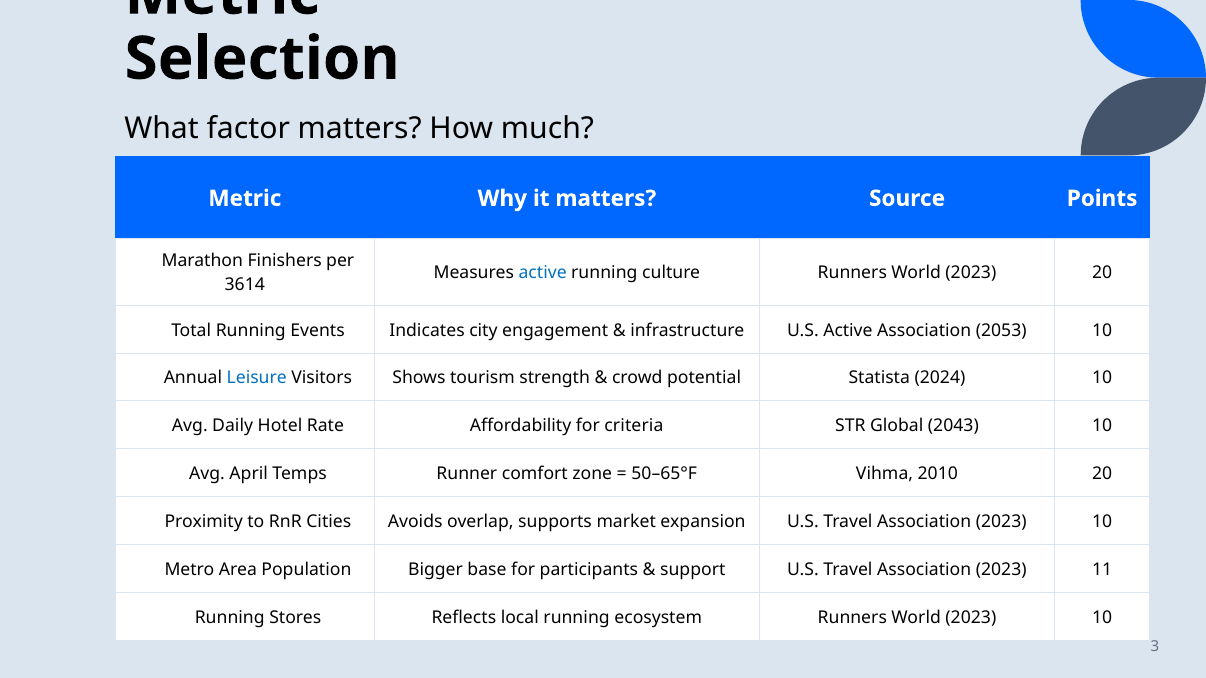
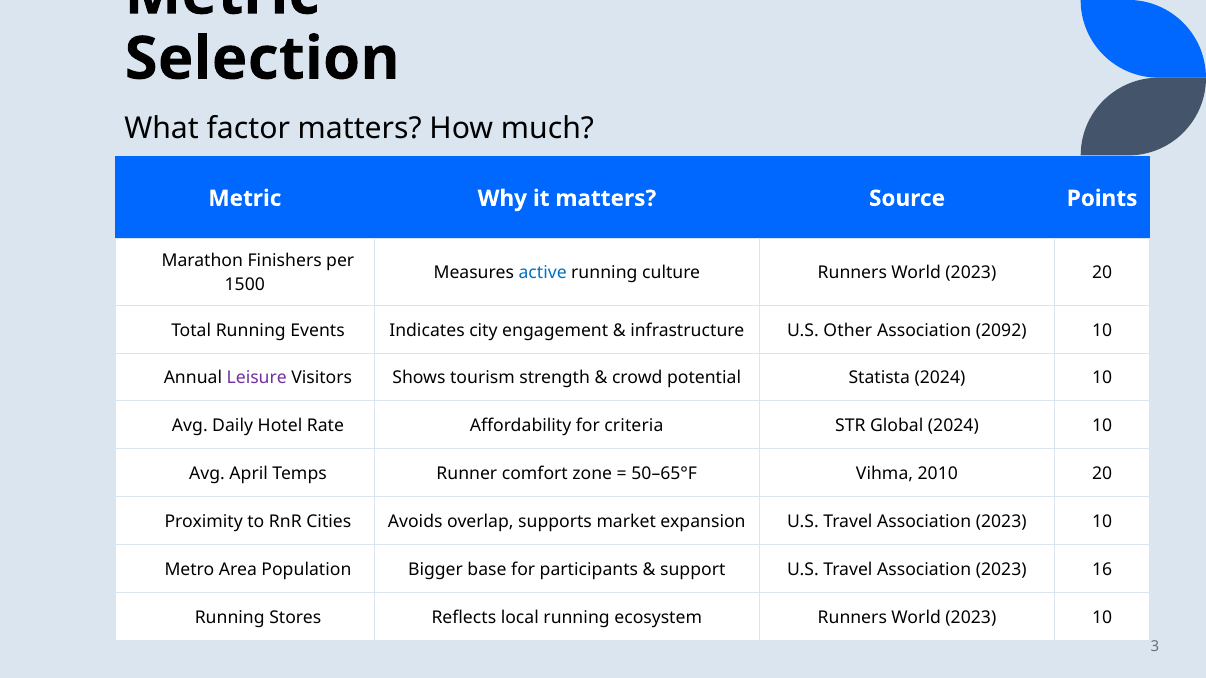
3614: 3614 -> 1500 (245, 285)
U.S Active: Active -> Other (848, 330)
2053: 2053 -> 2092 (1001, 330)
Leisure colour: blue -> purple (257, 378)
Global 2043: 2043 -> 2024 (953, 426)
11: 11 -> 16 (1102, 570)
